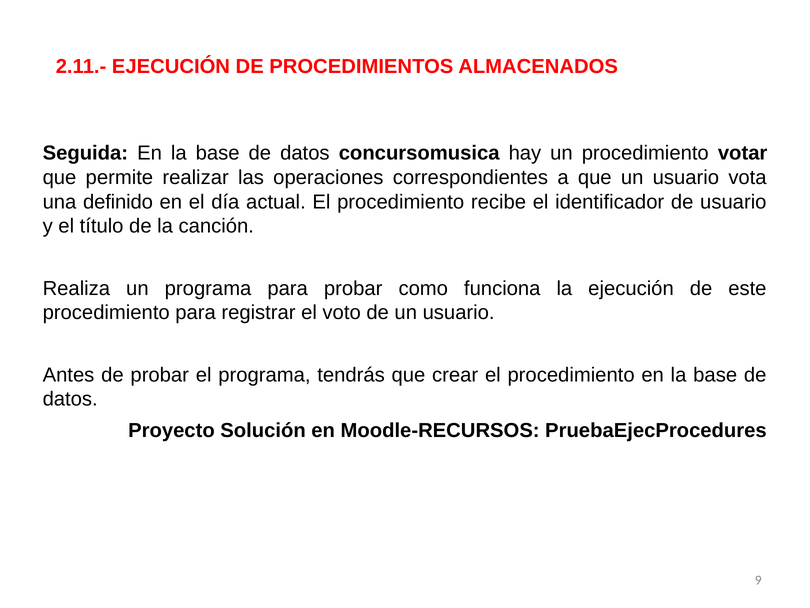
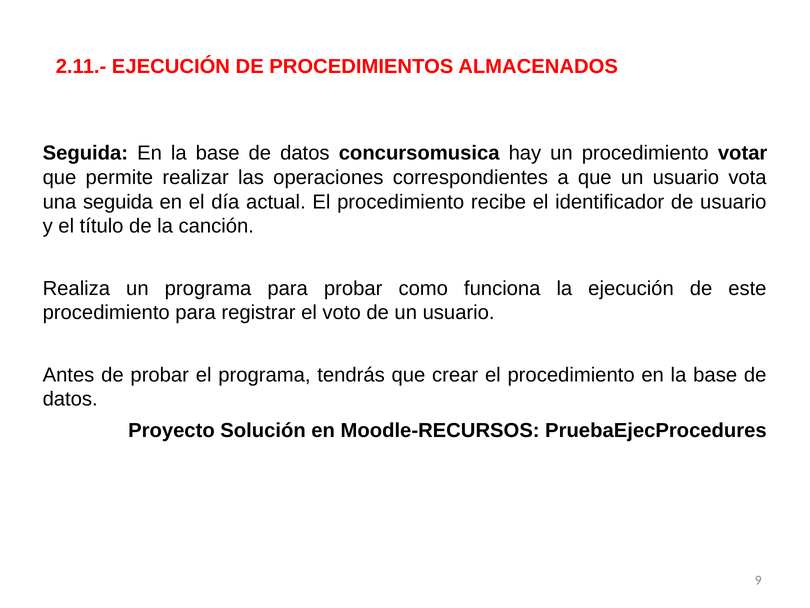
una definido: definido -> seguida (118, 202)
